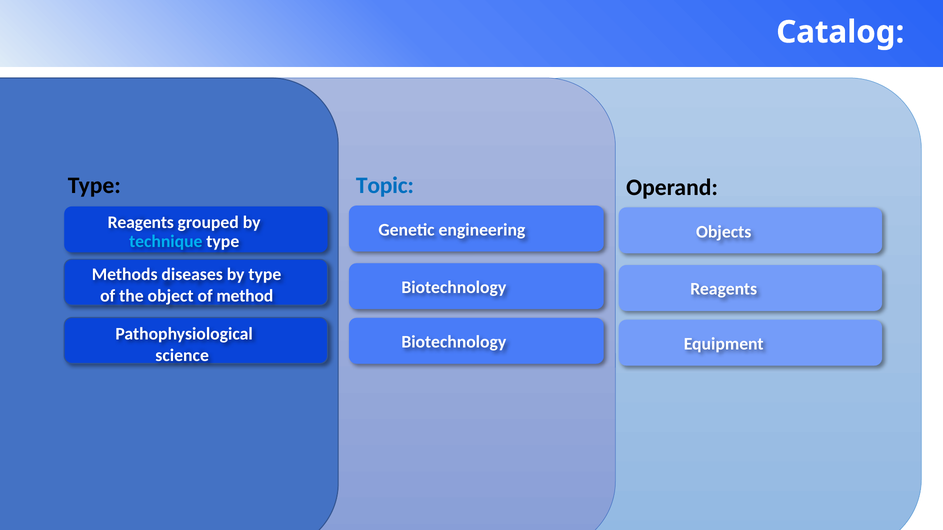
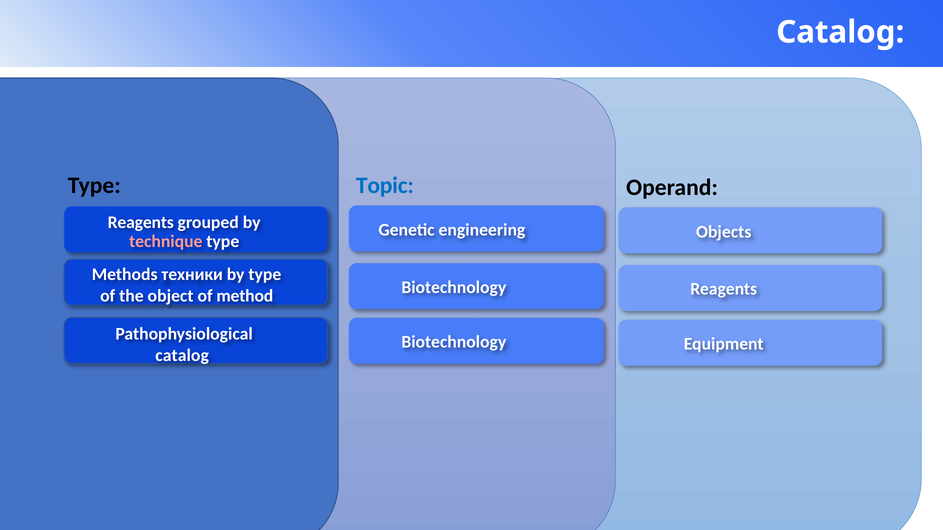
technique colour: light blue -> pink (166, 242)
diseases: diseases -> техники (192, 275)
science: science -> catalog (182, 356)
